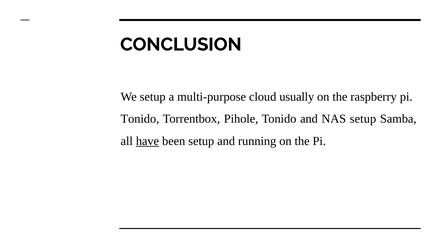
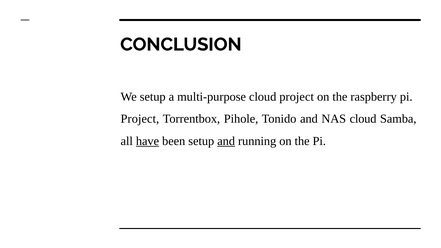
cloud usually: usually -> project (297, 97)
Tonido: Tonido -> Project (140, 119)
NAS setup: setup -> cloud (363, 119)
and underline: none -> present (226, 141)
